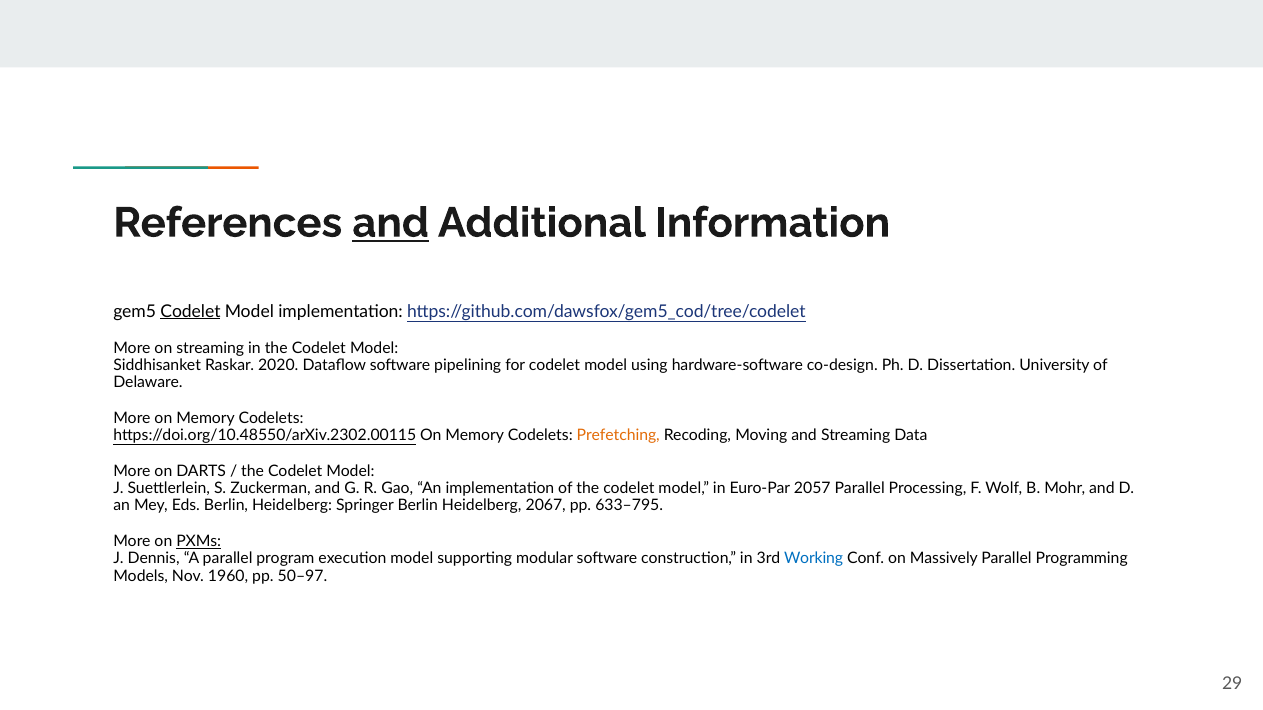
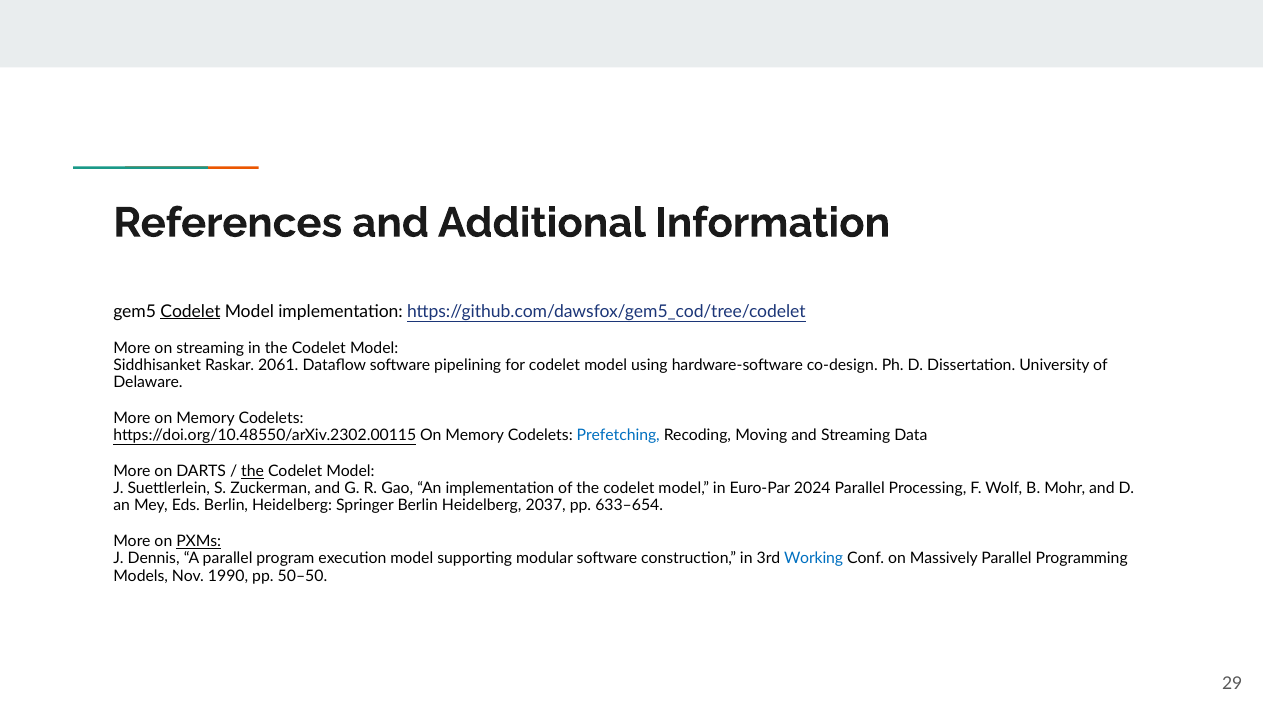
and underline: present -> none (391, 223)
2020: 2020 -> 2061 (278, 365)
Prefetching colour: orange -> blue (618, 436)
the underline: none -> present (253, 472)
2057: 2057 -> 2024 (812, 489)
2067: 2067 -> 2037 (546, 506)
633–795: 633–795 -> 633–654 (629, 506)
1960: 1960 -> 1990 (228, 576)
50–97: 50–97 -> 50–50 (303, 576)
